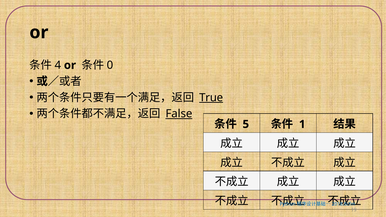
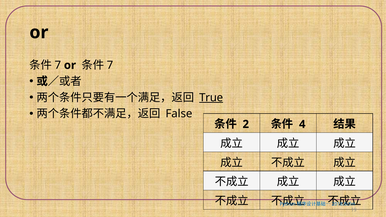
4: 4 -> 7 (58, 65)
0: 0 -> 7 (110, 65)
False underline: present -> none (179, 114)
5: 5 -> 2 (246, 124)
1: 1 -> 4 (302, 124)
